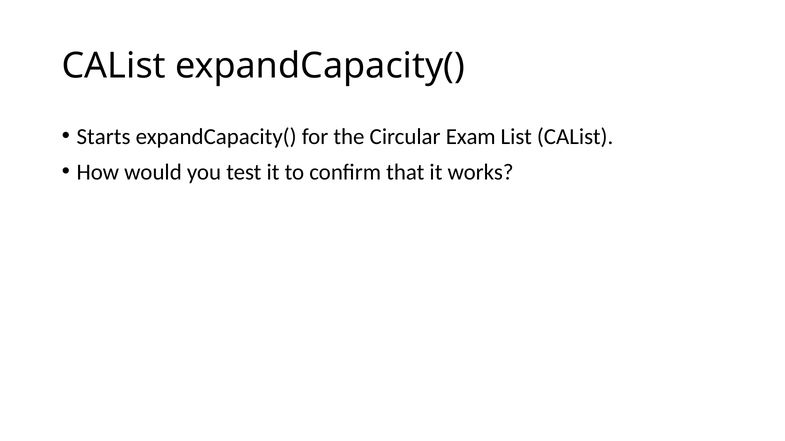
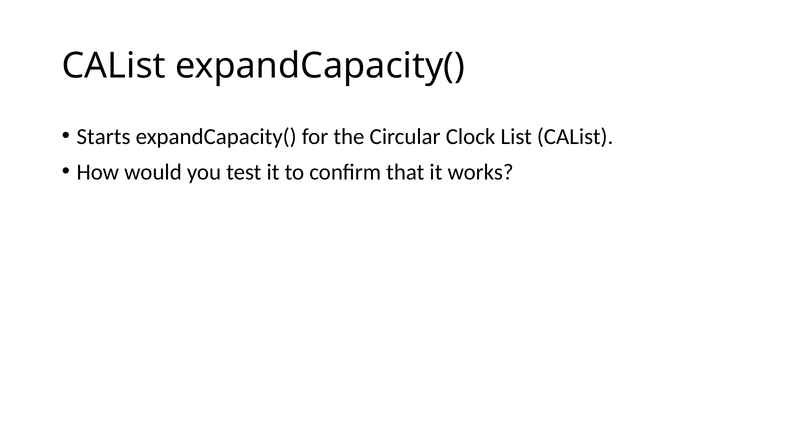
Exam: Exam -> Clock (471, 137)
